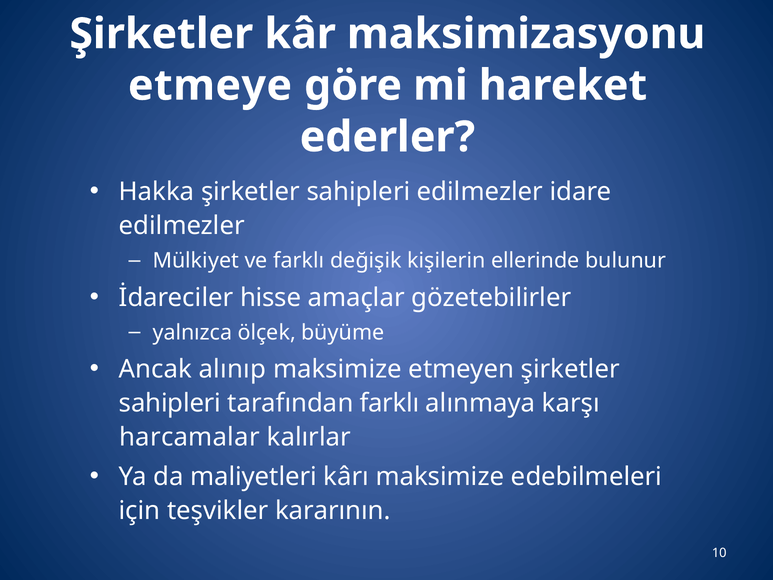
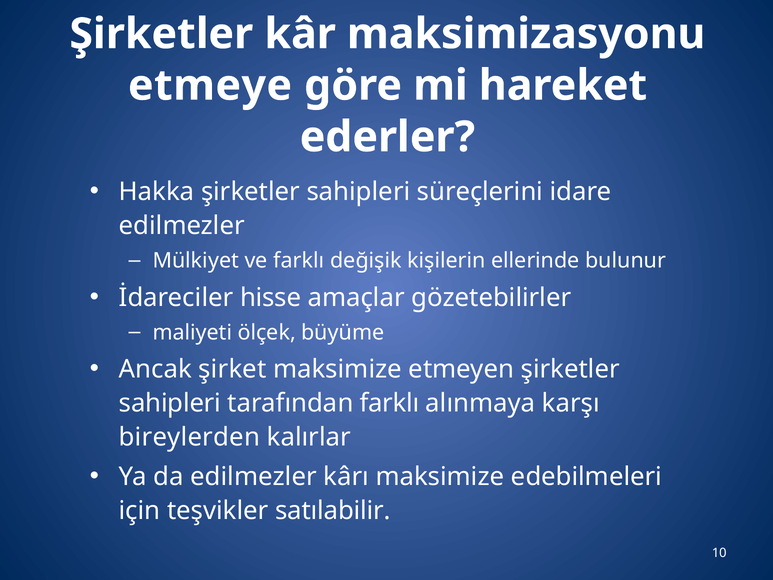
sahipleri edilmezler: edilmezler -> süreçlerini (480, 192)
yalnızca: yalnızca -> maliyeti (192, 332)
alınıp: alınıp -> şirket (232, 369)
harcamalar: harcamalar -> bireylerden (189, 437)
da maliyetleri: maliyetleri -> edilmezler (254, 476)
kararının: kararının -> satılabilir (333, 510)
